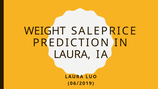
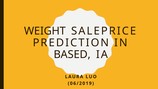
LAURA: LAURA -> BASED (72, 54)
